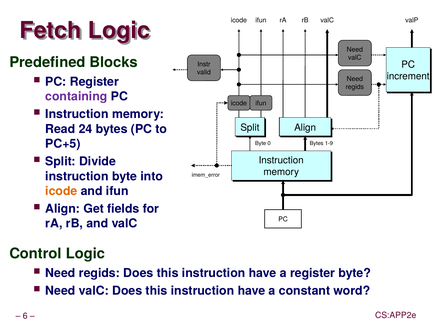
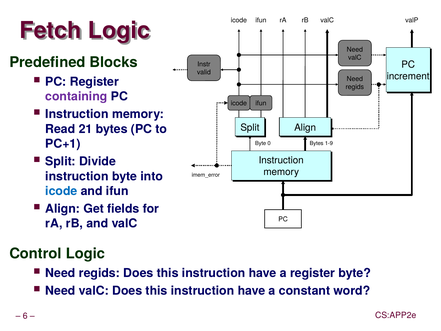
24: 24 -> 21 (86, 129)
PC+5: PC+5 -> PC+1 (63, 144)
icode colour: orange -> blue (61, 191)
